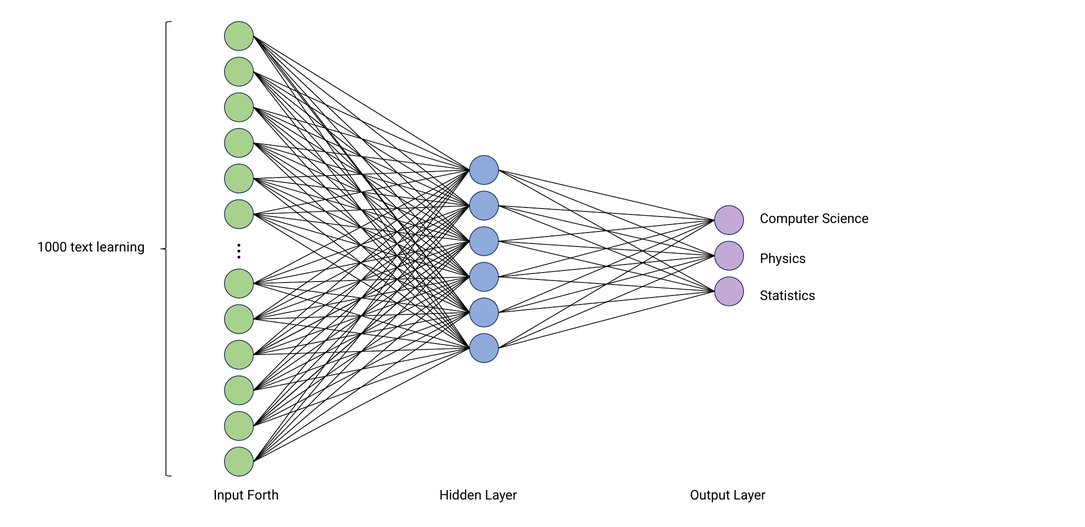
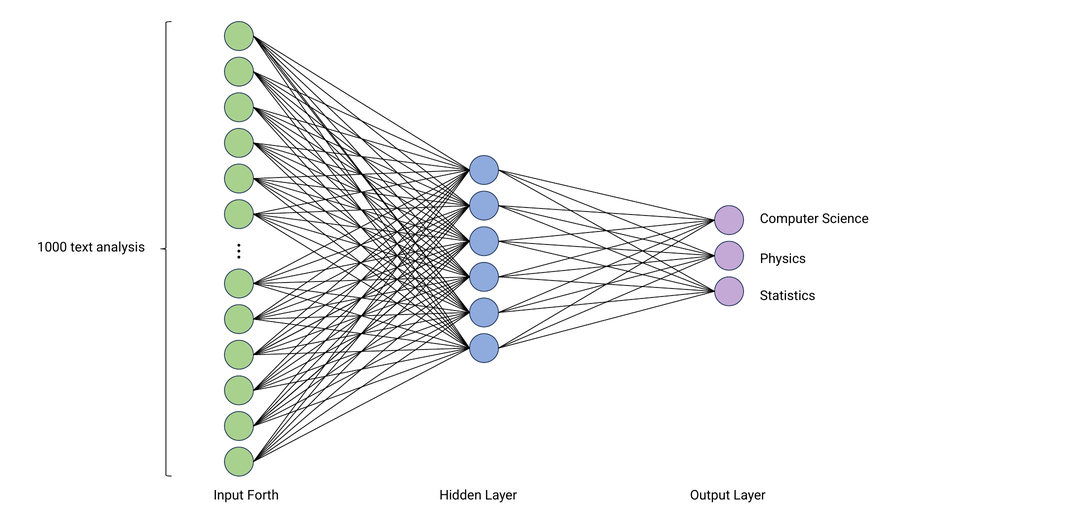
learning: learning -> analysis (121, 247)
